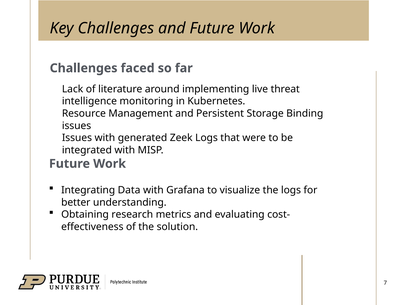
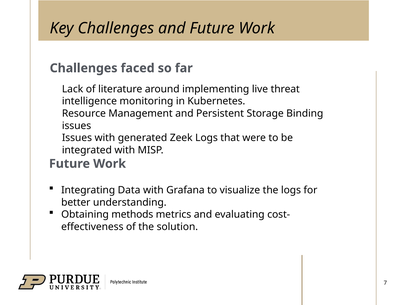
research: research -> methods (132, 215)
